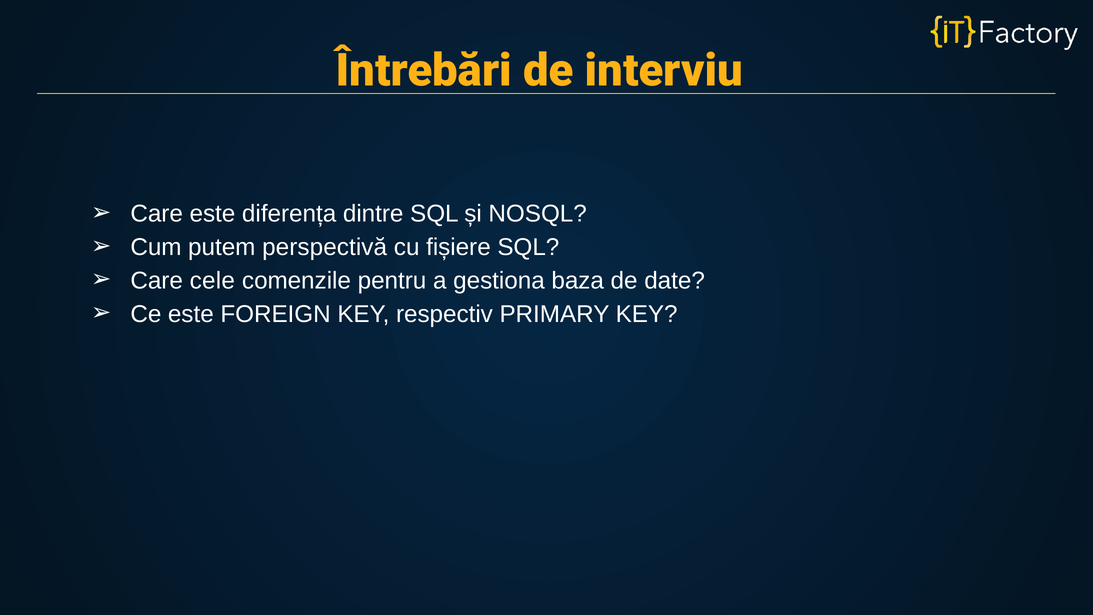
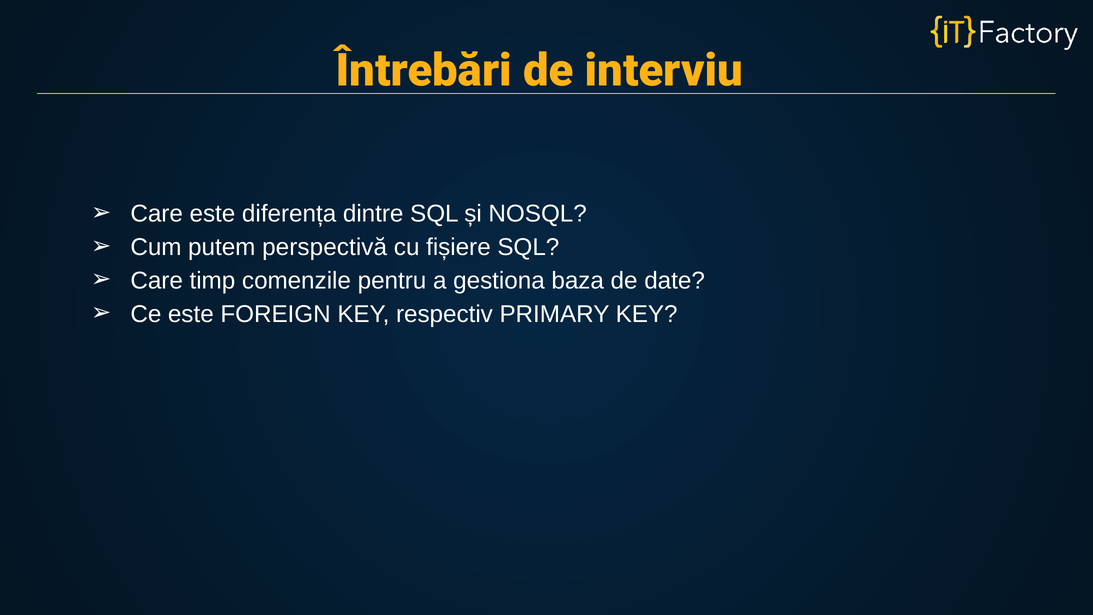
cele: cele -> timp (212, 280)
